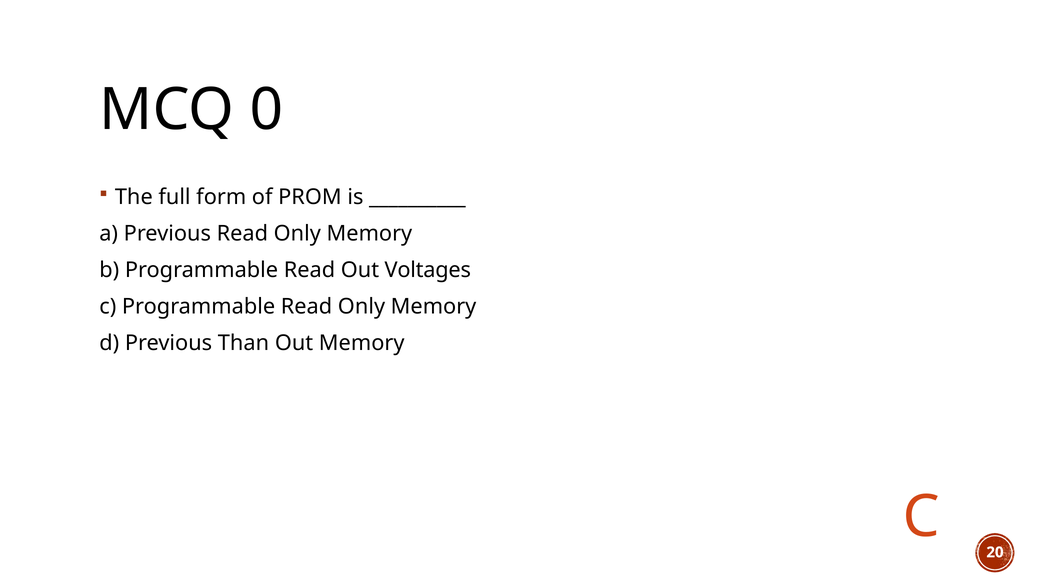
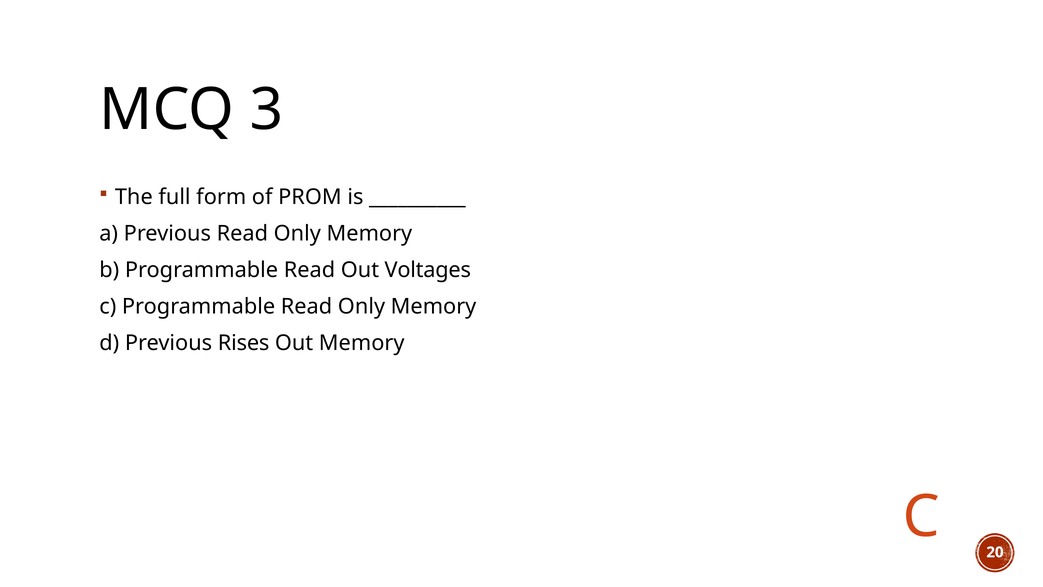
0: 0 -> 3 (266, 110)
Than: Than -> Rises (244, 343)
